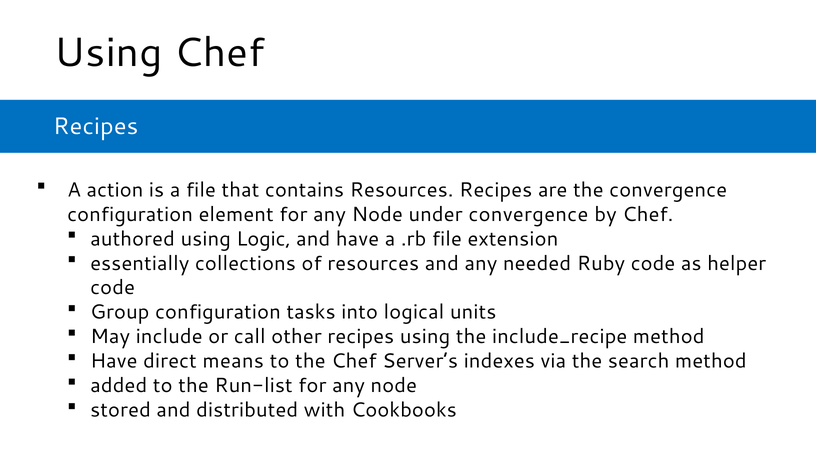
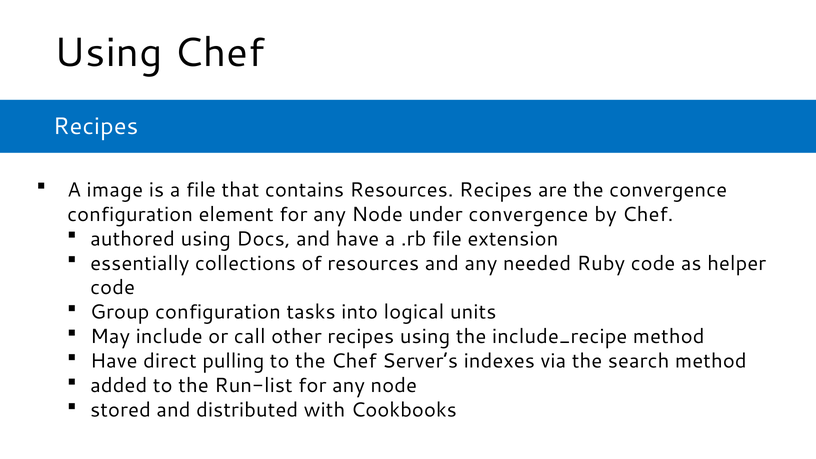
action: action -> image (115, 190)
Logic: Logic -> Docs (263, 239)
means: means -> pulling (233, 361)
